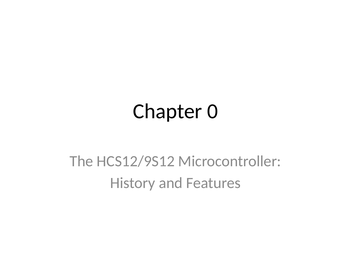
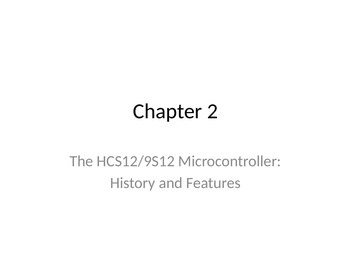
0: 0 -> 2 (212, 111)
